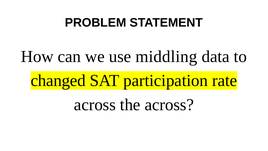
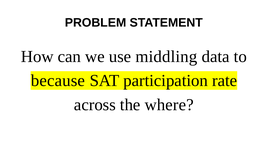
changed: changed -> because (58, 80)
the across: across -> where (169, 105)
